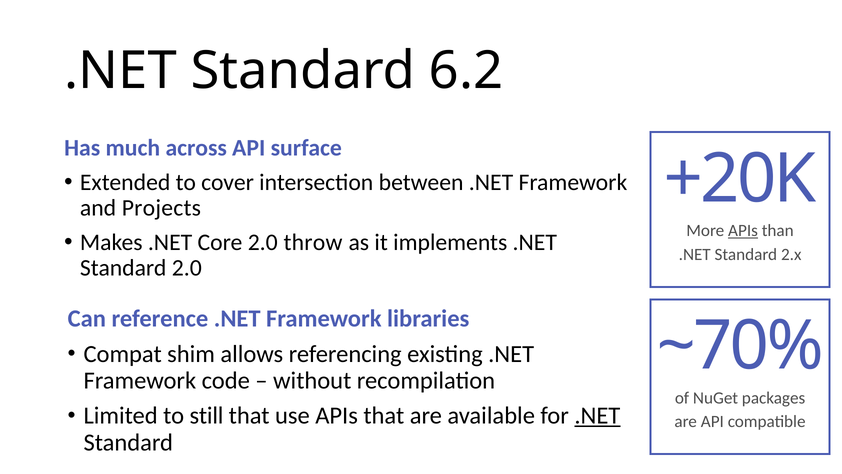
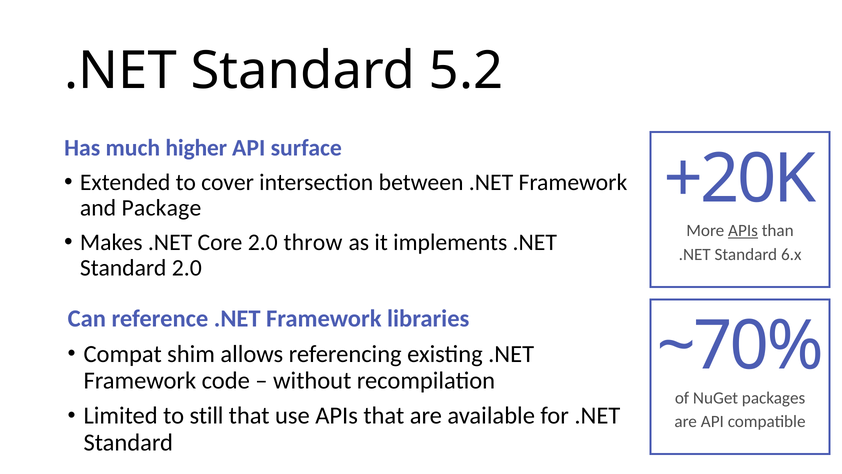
6.2: 6.2 -> 5.2 (466, 71)
across: across -> higher (196, 148)
Projects: Projects -> Package (161, 208)
2.x: 2.x -> 6.x (791, 254)
.NET underline: present -> none (597, 416)
